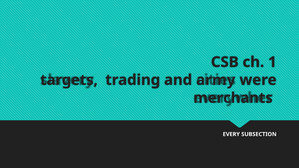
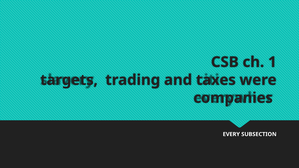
army: army -> taxes (216, 80)
merchants: merchants -> companies (233, 98)
